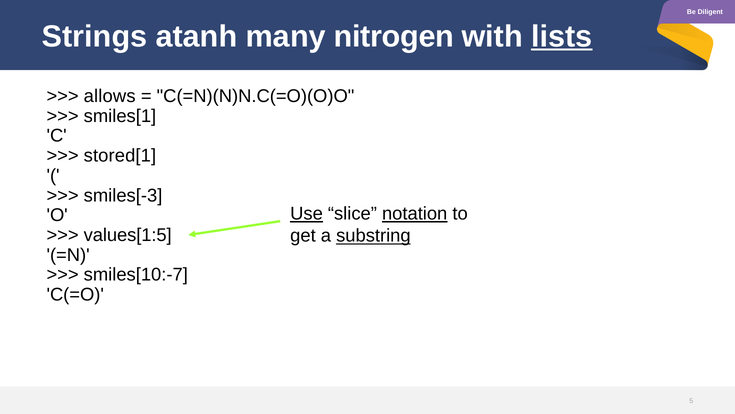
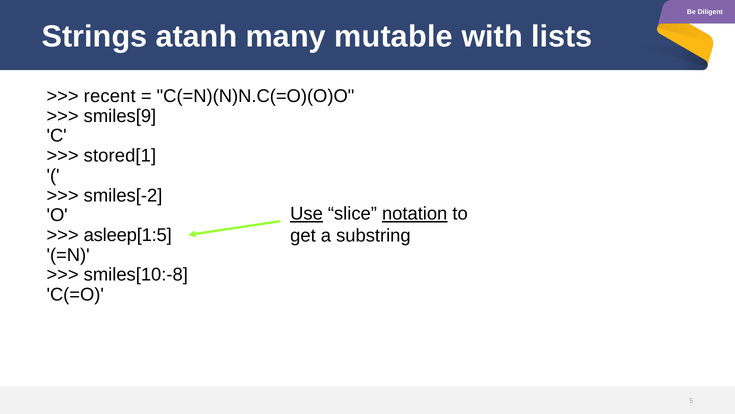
nitrogen: nitrogen -> mutable (394, 36)
lists underline: present -> none (562, 36)
allows: allows -> recent (110, 96)
smiles[1: smiles[1 -> smiles[9 (120, 116)
smiles[-3: smiles[-3 -> smiles[-2 (123, 195)
values[1:5: values[1:5 -> asleep[1:5 (128, 235)
substring underline: present -> none (373, 236)
smiles[10:-7: smiles[10:-7 -> smiles[10:-8 (136, 275)
